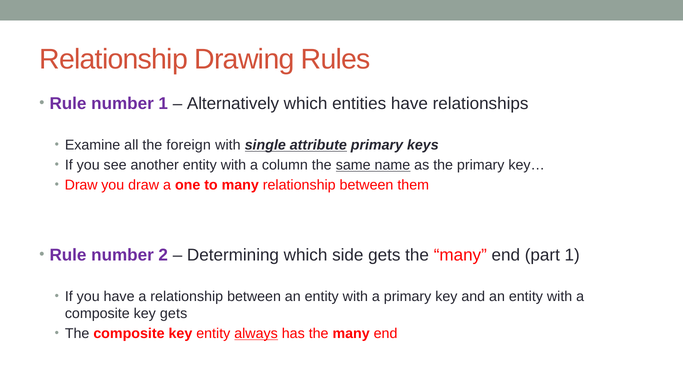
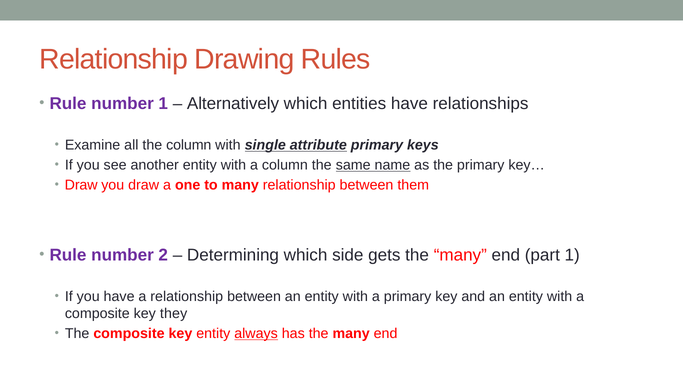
the foreign: foreign -> column (189, 145)
key gets: gets -> they (174, 314)
